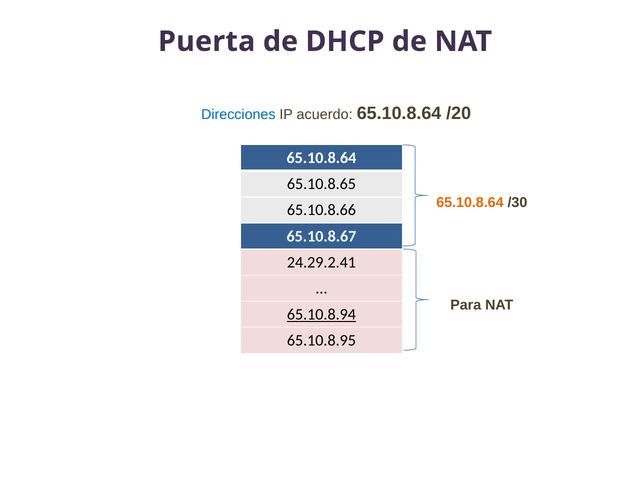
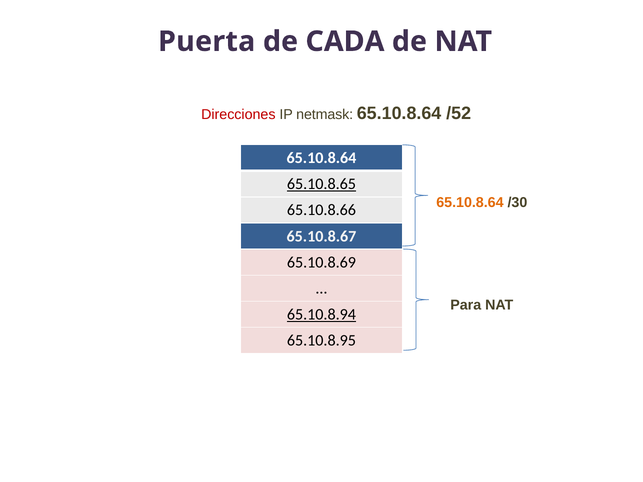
DHCP: DHCP -> CADA (345, 42)
Direcciones colour: blue -> red (238, 115)
acuerdo: acuerdo -> netmask (325, 115)
/20: /20 -> /52 (459, 113)
65.10.8.65 underline: none -> present (321, 184)
24.29.2.41: 24.29.2.41 -> 65.10.8.69 (321, 262)
